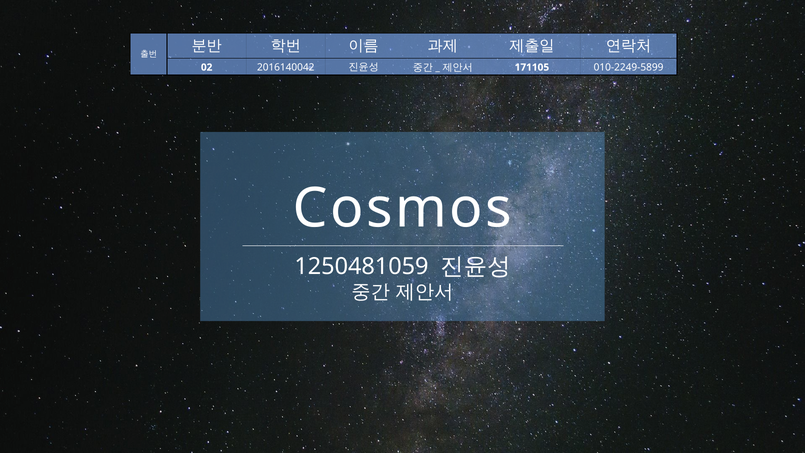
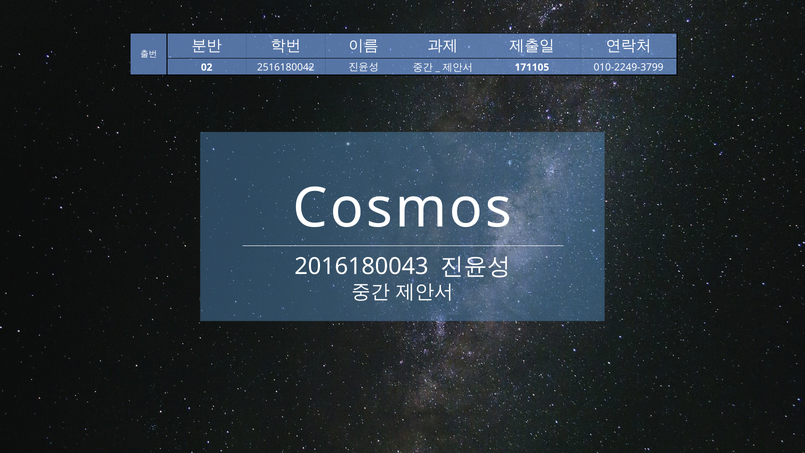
2016140042: 2016140042 -> 2516180042 (286, 67)
010-2249-5899: 010-2249-5899 -> 010-2249-3799 (629, 67)
1250481059: 1250481059 -> 2016180043 (361, 266)
